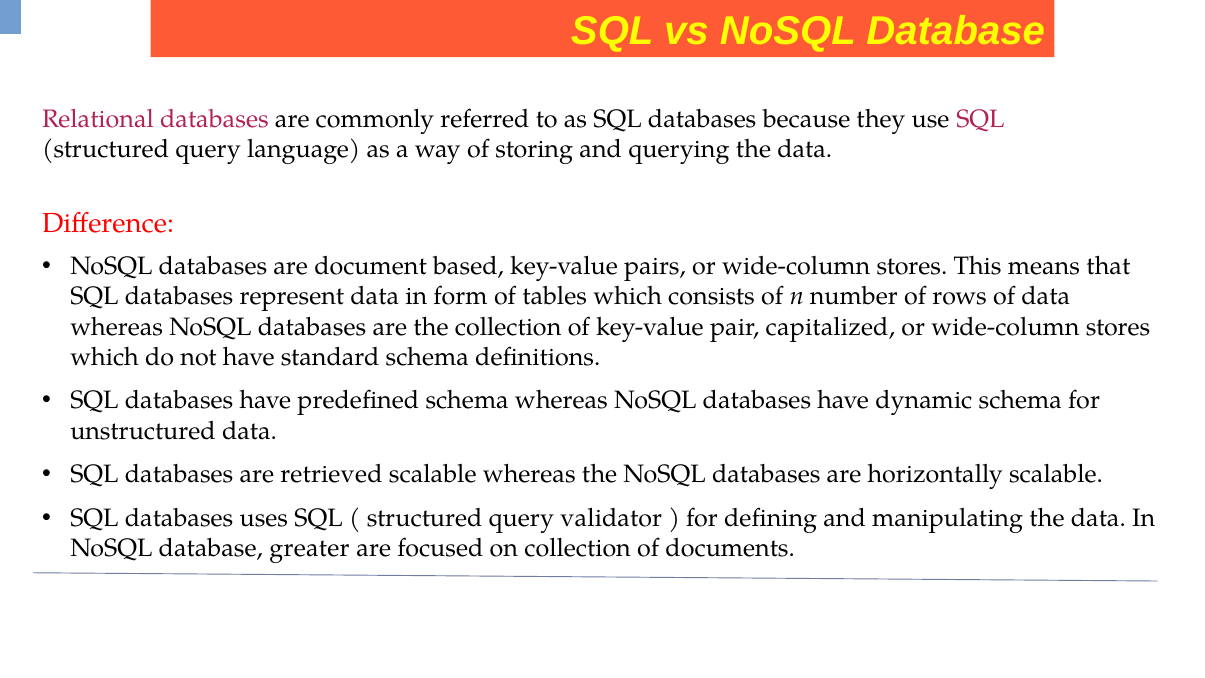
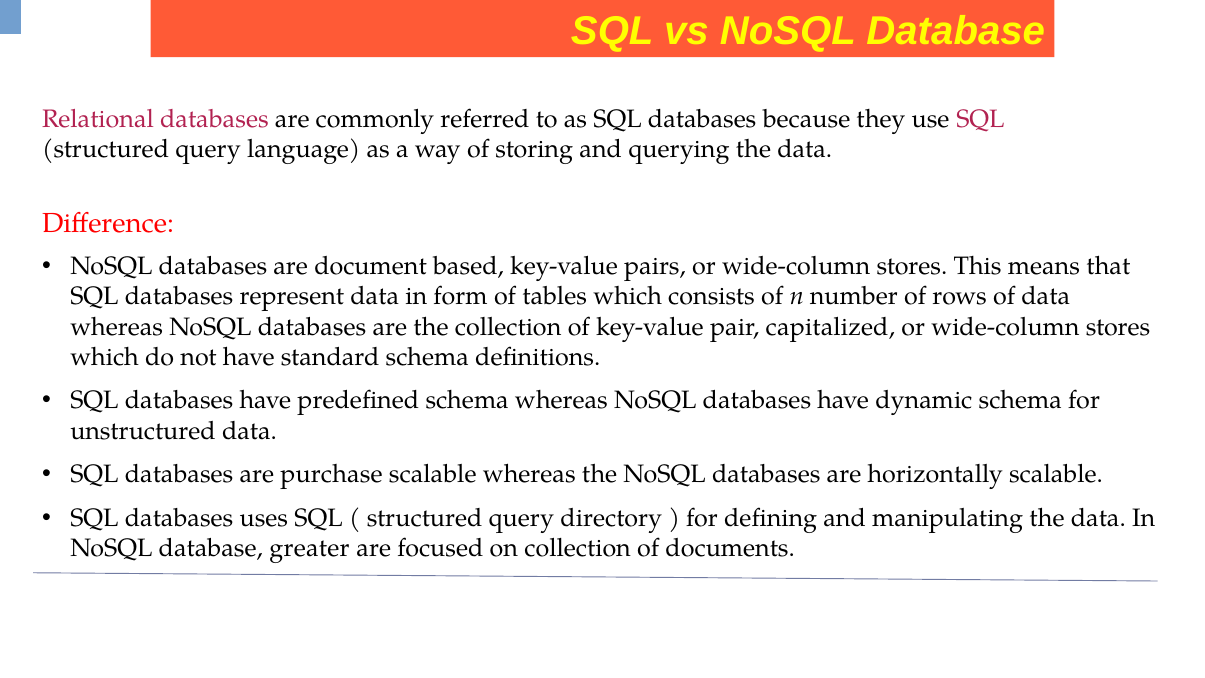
retrieved: retrieved -> purchase (331, 474)
validator: validator -> directory (611, 518)
